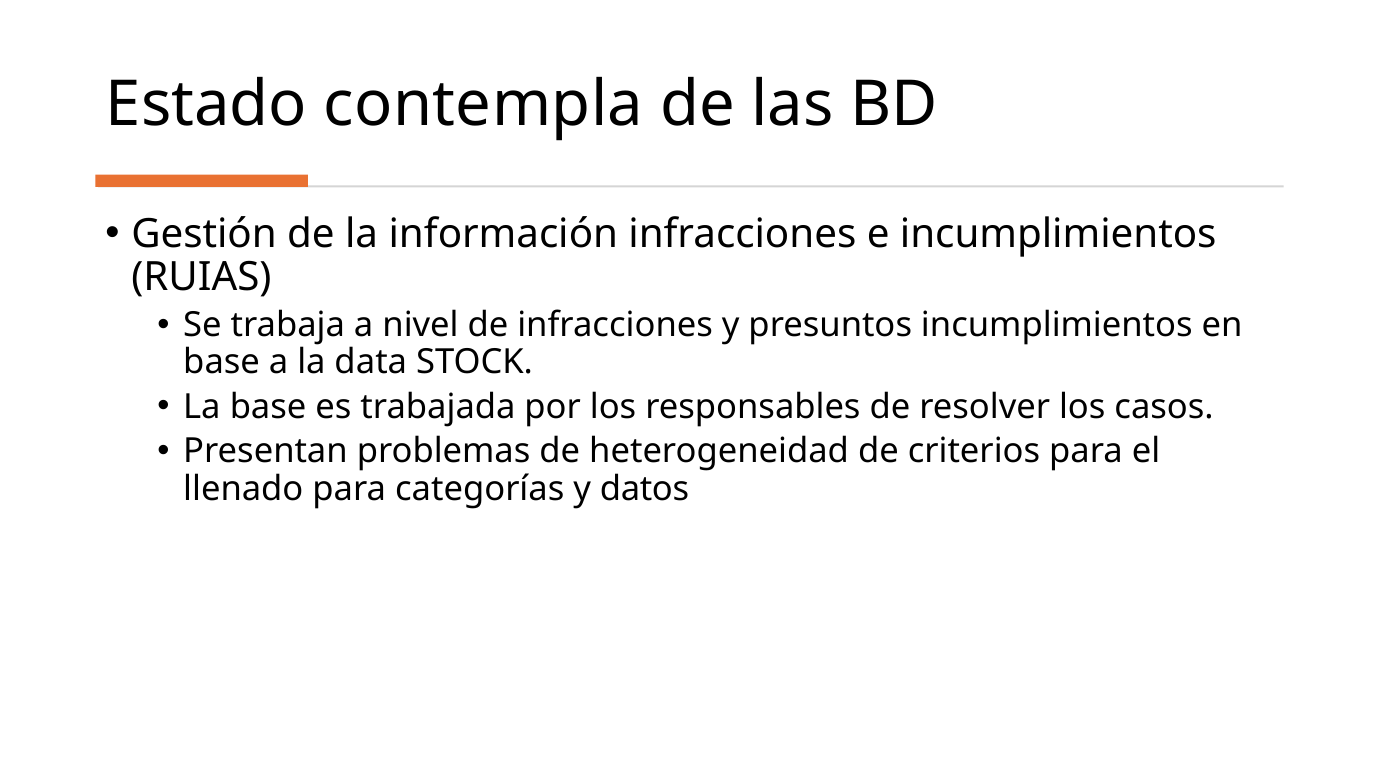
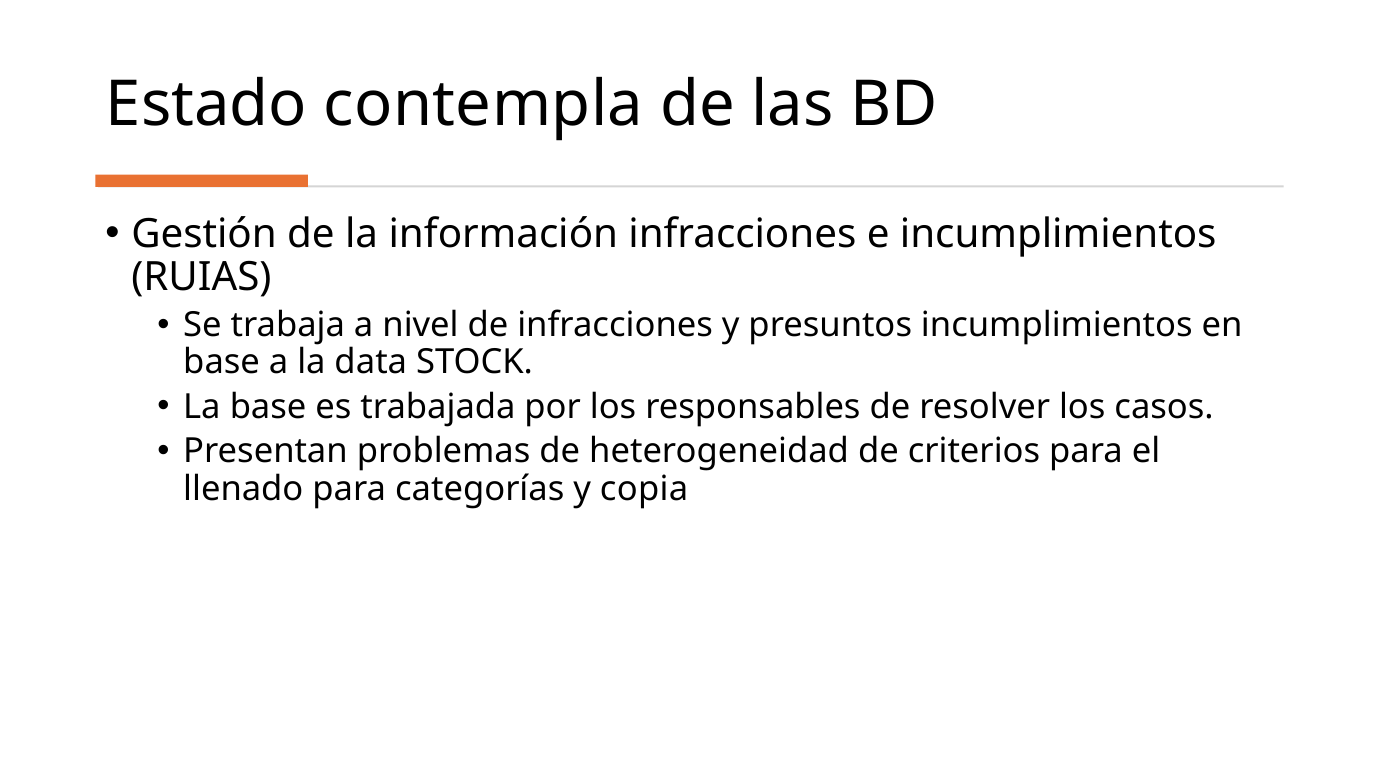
datos: datos -> copia (644, 489)
